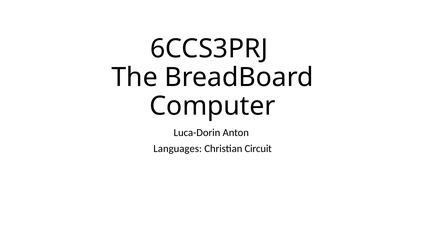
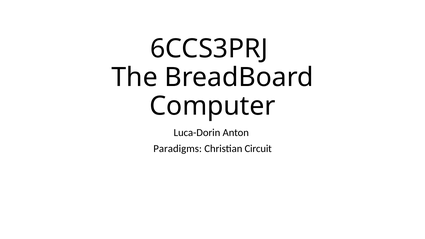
Languages: Languages -> Paradigms (178, 149)
